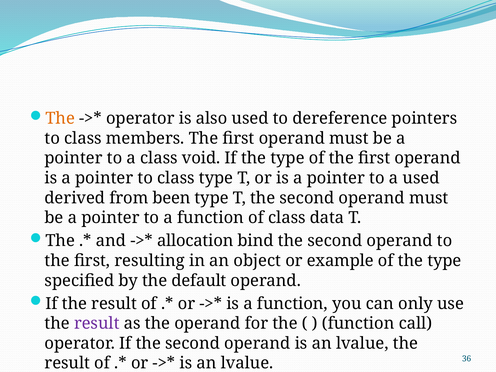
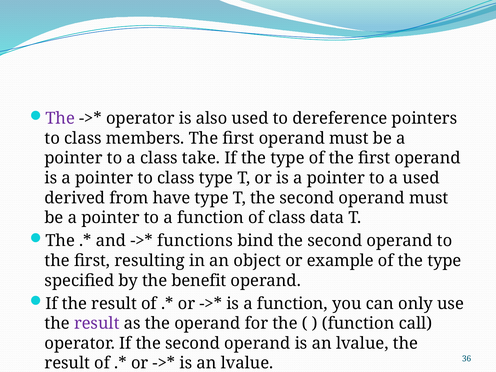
The colour: orange -> purple (60, 119)
void: void -> take (201, 158)
been: been -> have (172, 198)
allocation: allocation -> functions (195, 241)
default: default -> benefit (199, 281)
